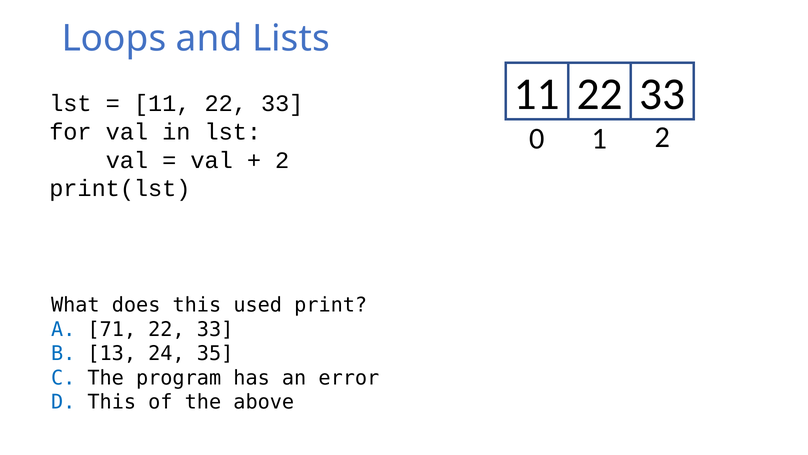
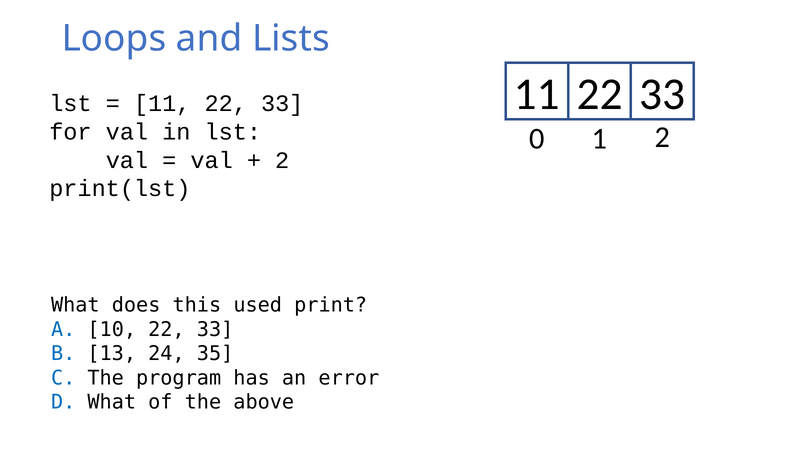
71: 71 -> 10 (112, 329)
D This: This -> What (112, 402)
